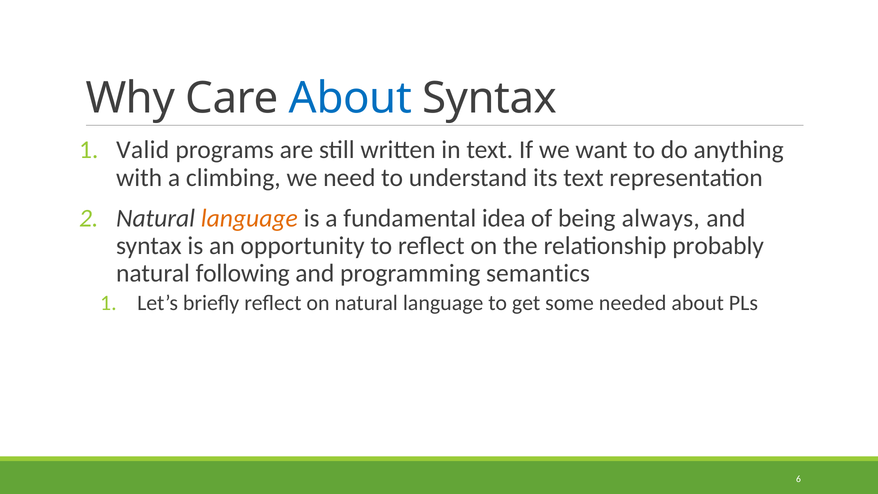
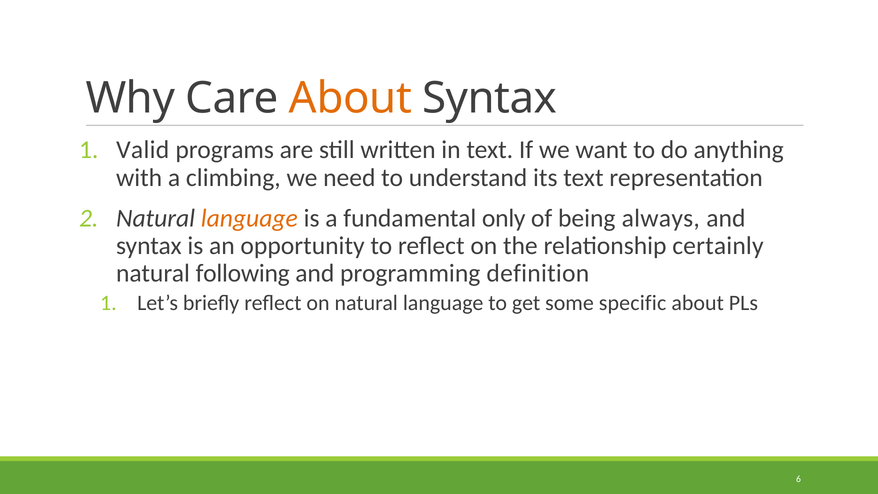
About colour: blue -> orange (350, 98)
idea: idea -> only (504, 218)
probably: probably -> certainly (718, 246)
semantics: semantics -> definition (538, 273)
needed: needed -> specific (633, 303)
